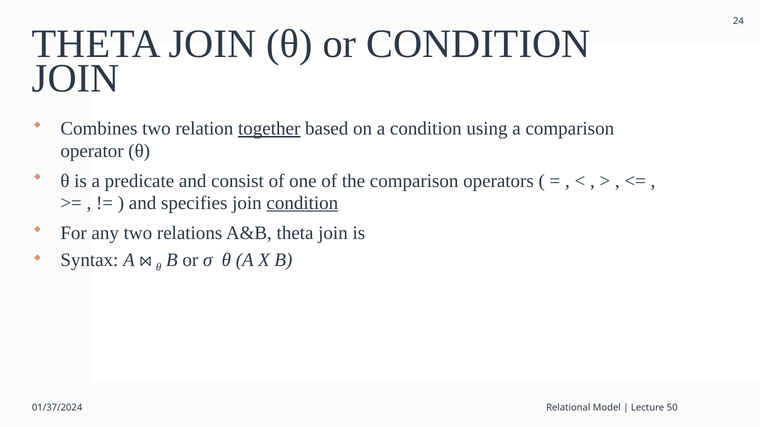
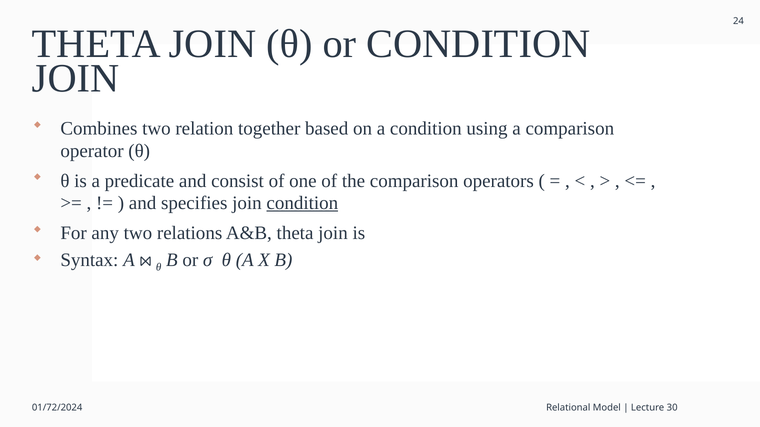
together underline: present -> none (269, 129)
01/37/2024: 01/37/2024 -> 01/72/2024 (57, 408)
50: 50 -> 30 (672, 408)
